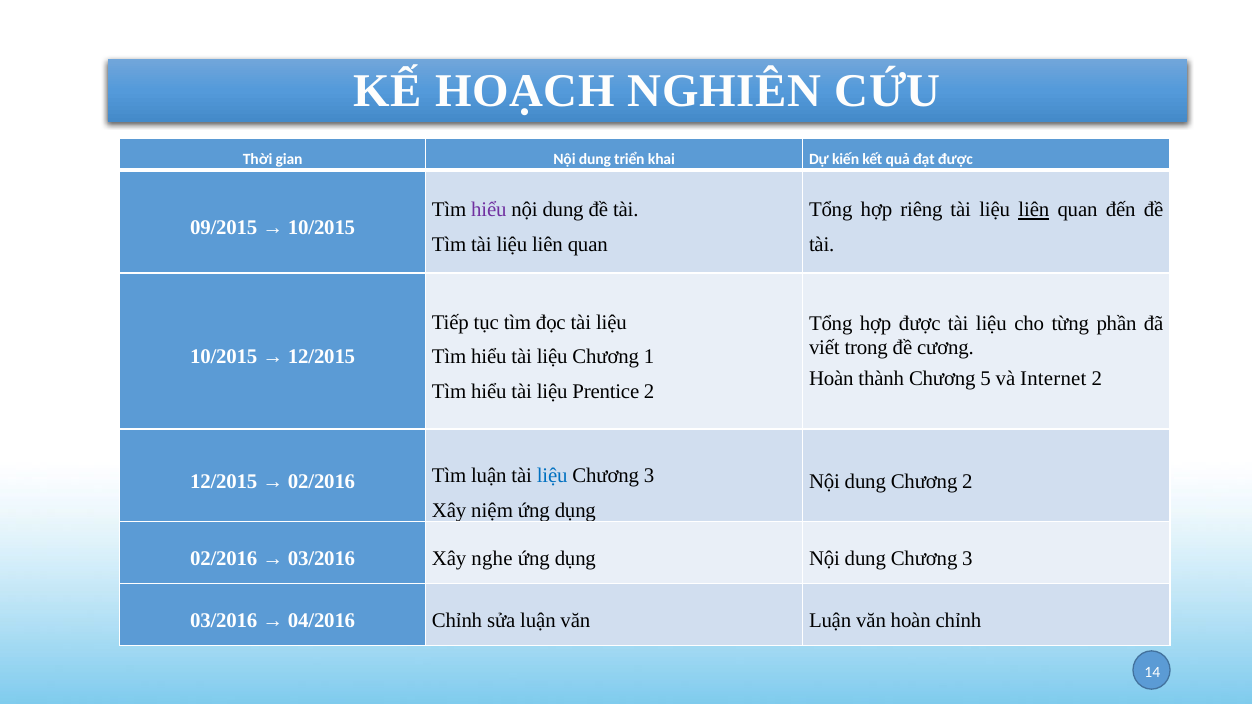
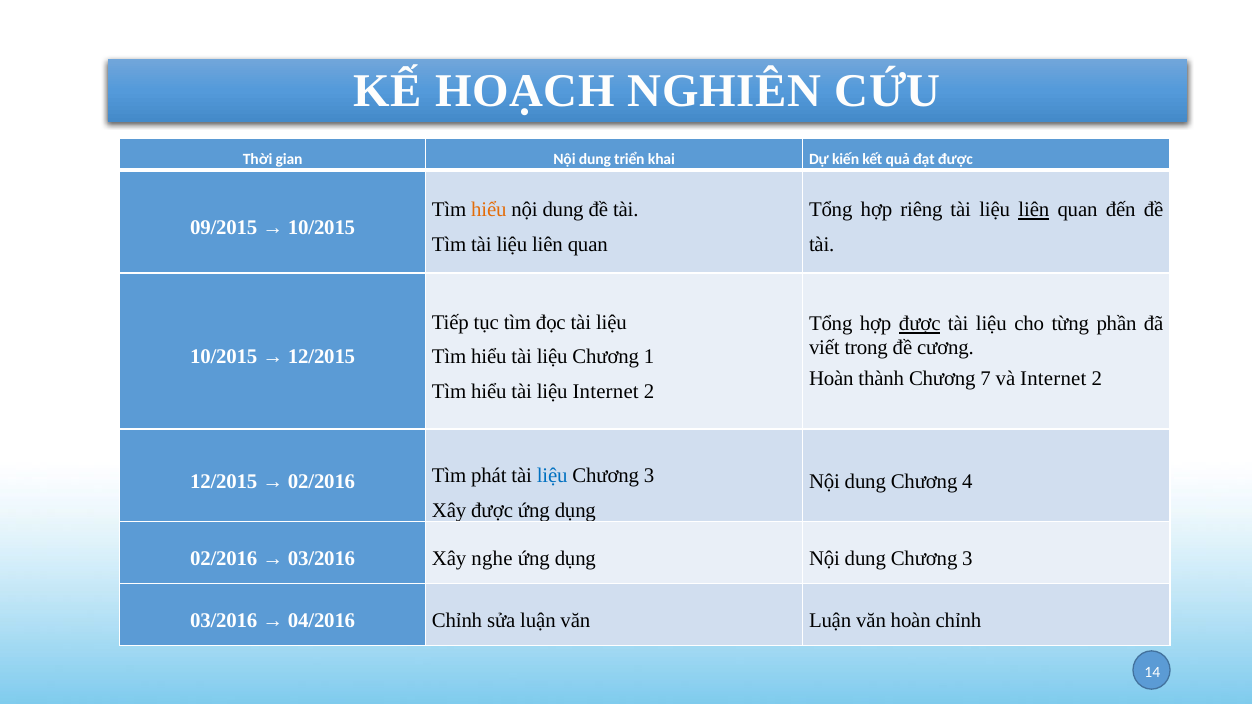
hiểu colour: purple -> orange (489, 210)
được underline: none -> present (920, 324)
5: 5 -> 7 (986, 378)
liệu Prentice: Prentice -> Internet (606, 392)
Tìm luận: luận -> phát (489, 476)
Chương 2: 2 -> 4 (967, 481)
Xây niệm: niệm -> được (492, 510)
